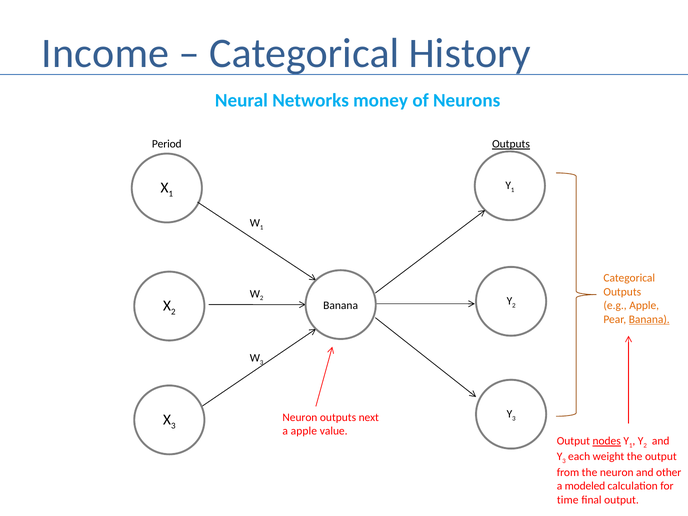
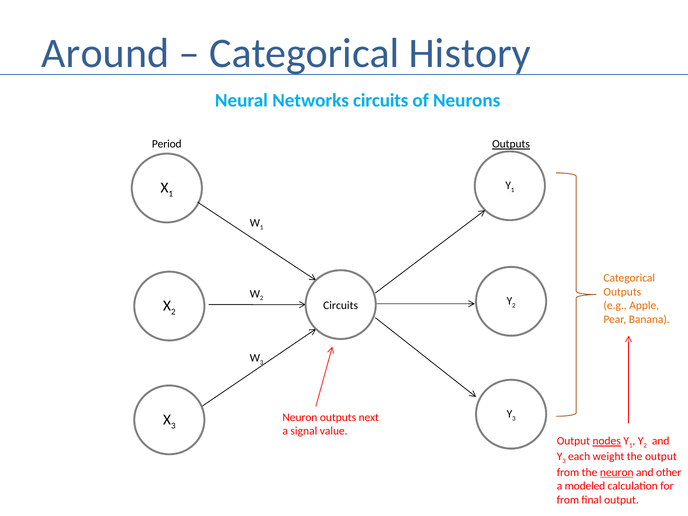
Income: Income -> Around (105, 53)
Networks money: money -> circuits (381, 100)
Banana: Banana -> Circuits (341, 305)
Banana underline: present -> none (649, 319)
a apple: apple -> signal (304, 431)
neuron underline: none -> present (617, 472)
time: time -> from (568, 500)
